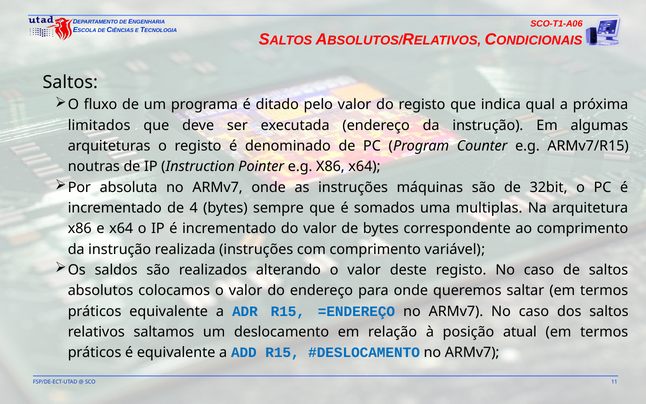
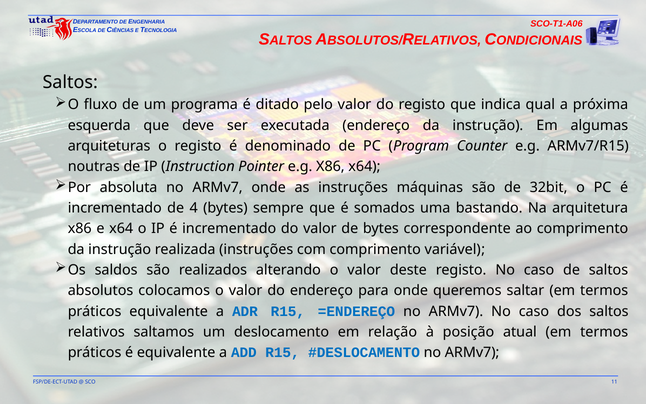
limitados: limitados -> esquerda (99, 125)
multiplas: multiplas -> bastando (489, 208)
